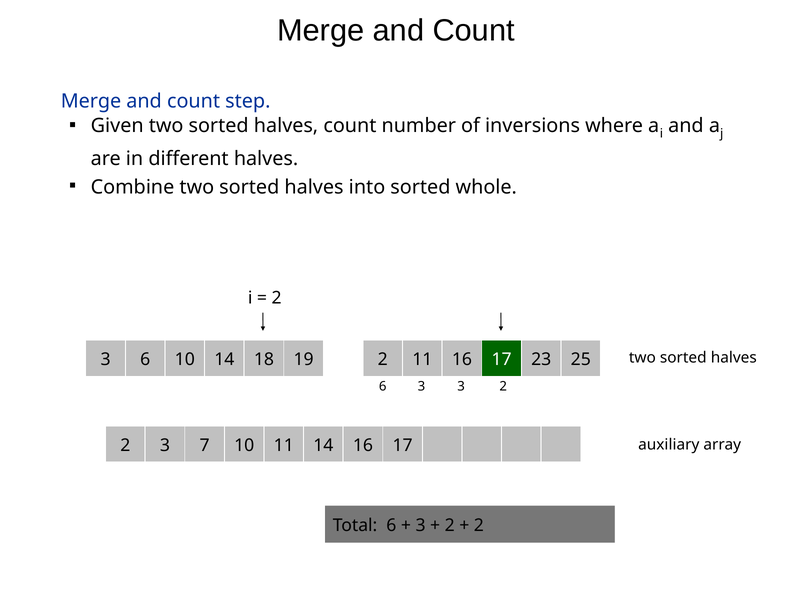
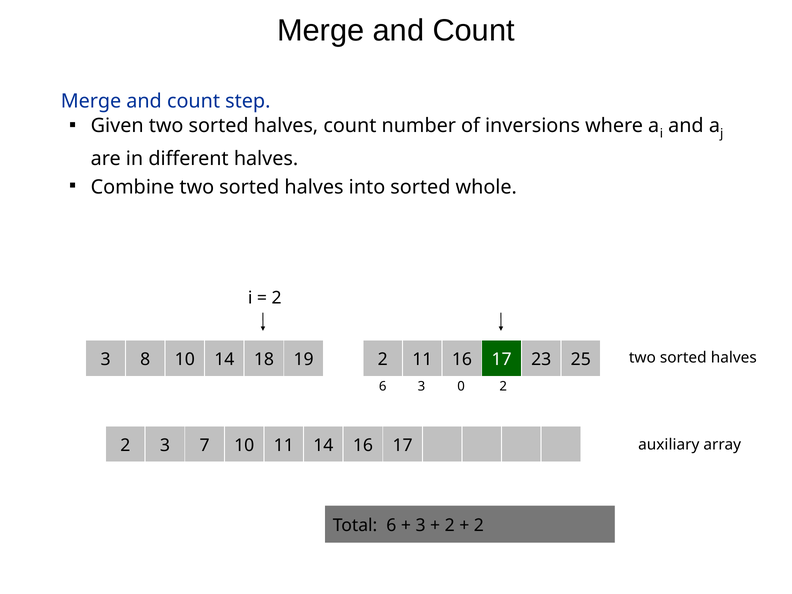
3 6: 6 -> 8 (145, 359)
3 3: 3 -> 0 (461, 386)
